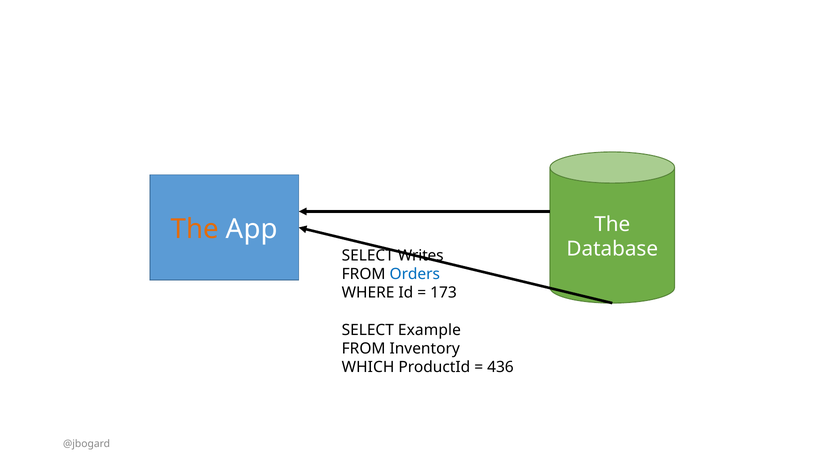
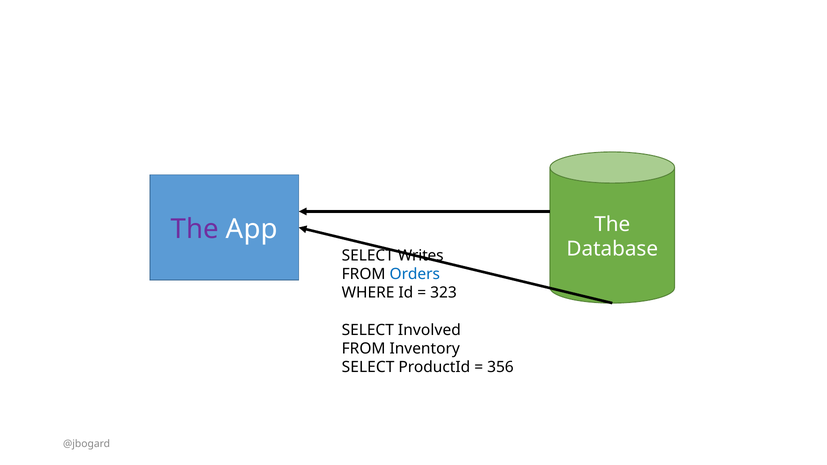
The colour: orange -> purple (195, 229)
173: 173 -> 323 (443, 293)
Example: Example -> Involved (429, 330)
WHICH: WHICH -> SELECT (368, 367)
436: 436 -> 356 (500, 367)
